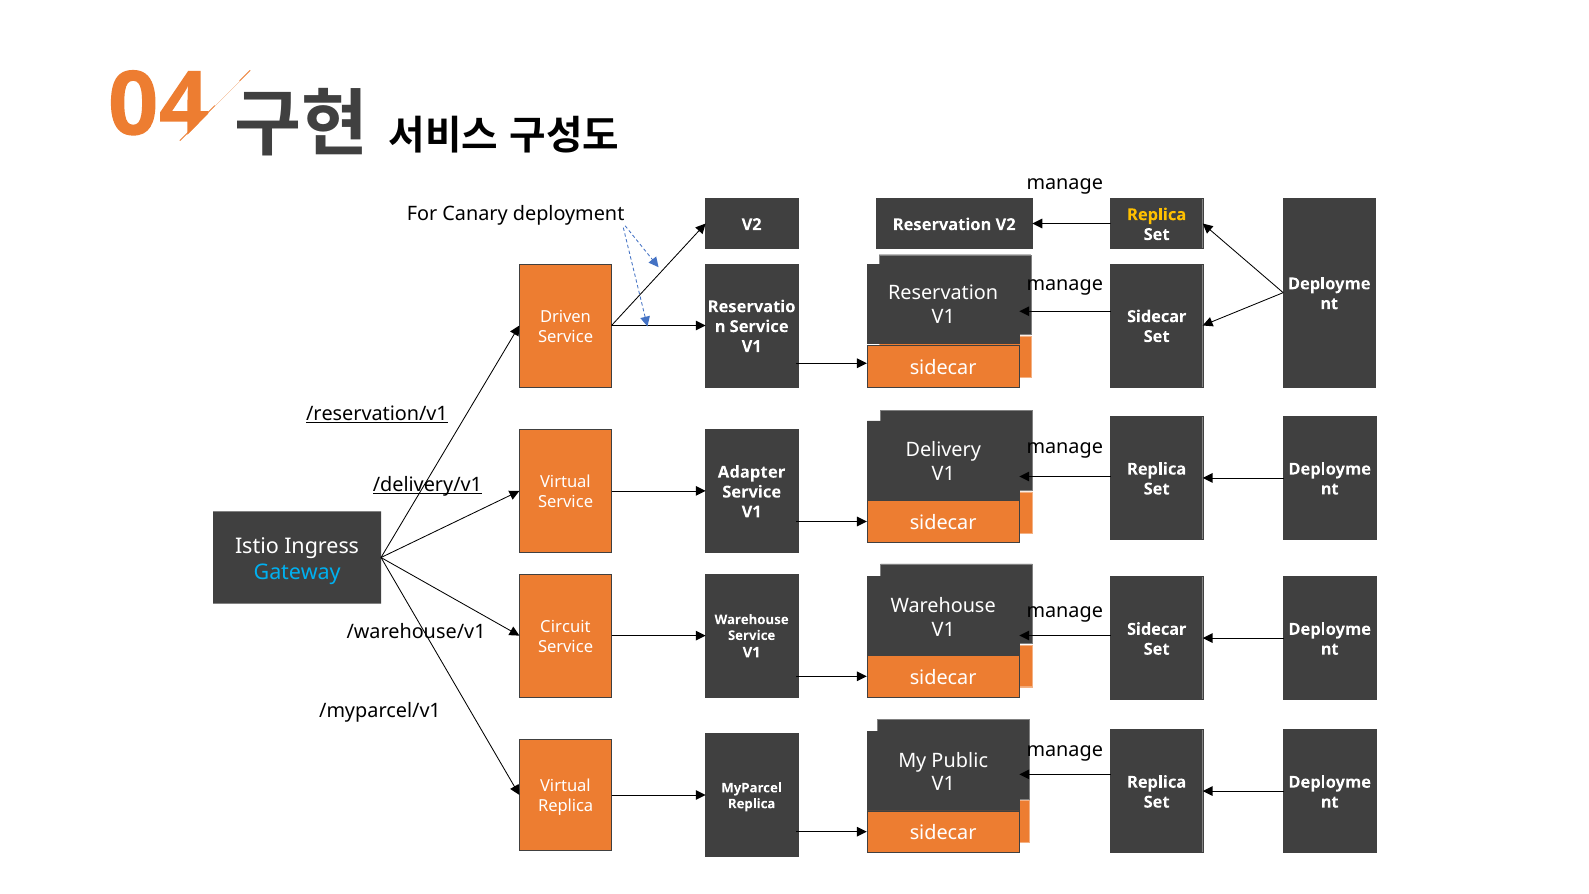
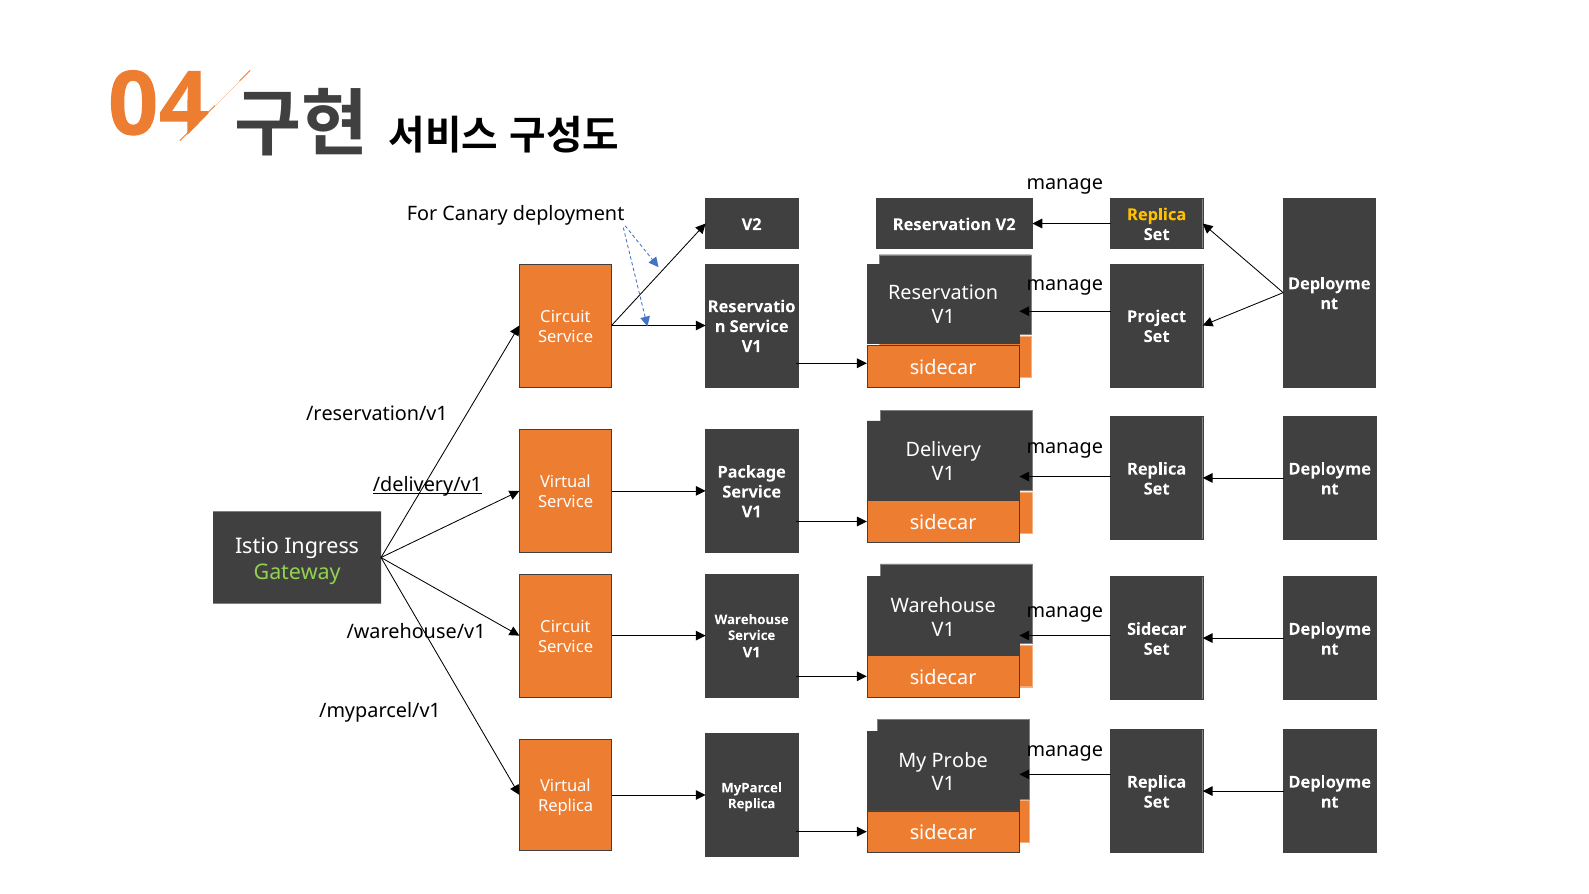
Driven: Driven -> Circuit (565, 317)
Sidecar: Sidecar -> Project (1157, 317)
/reservation/v1 underline: present -> none (377, 414)
Adapter: Adapter -> Package (752, 472)
Gateway colour: light blue -> light green (297, 572)
Public: Public -> Probe (960, 760)
